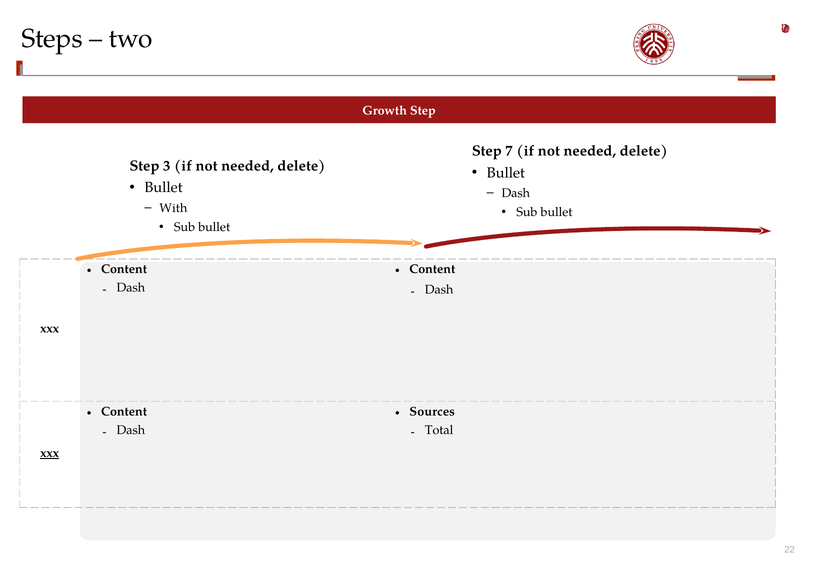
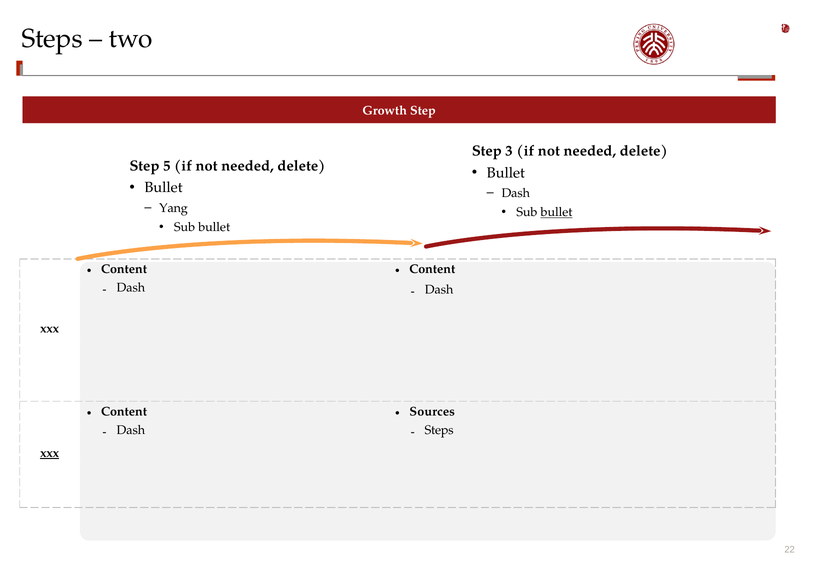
7: 7 -> 3 (509, 151)
3: 3 -> 5 (167, 166)
With: With -> Yang (174, 208)
bullet underline: none -> present (556, 212)
Total: Total -> Steps (439, 430)
